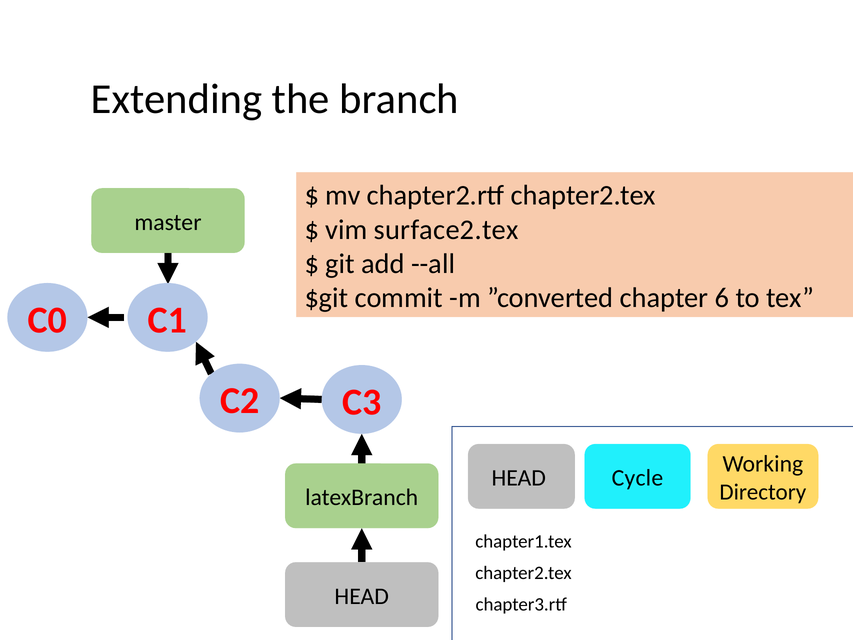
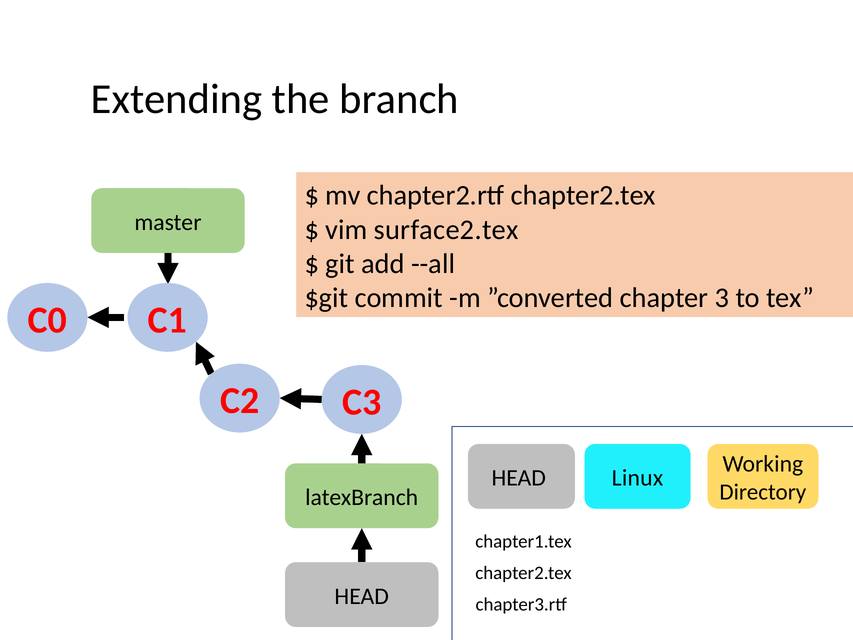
6: 6 -> 3 (722, 298)
Cycle: Cycle -> Linux (637, 478)
